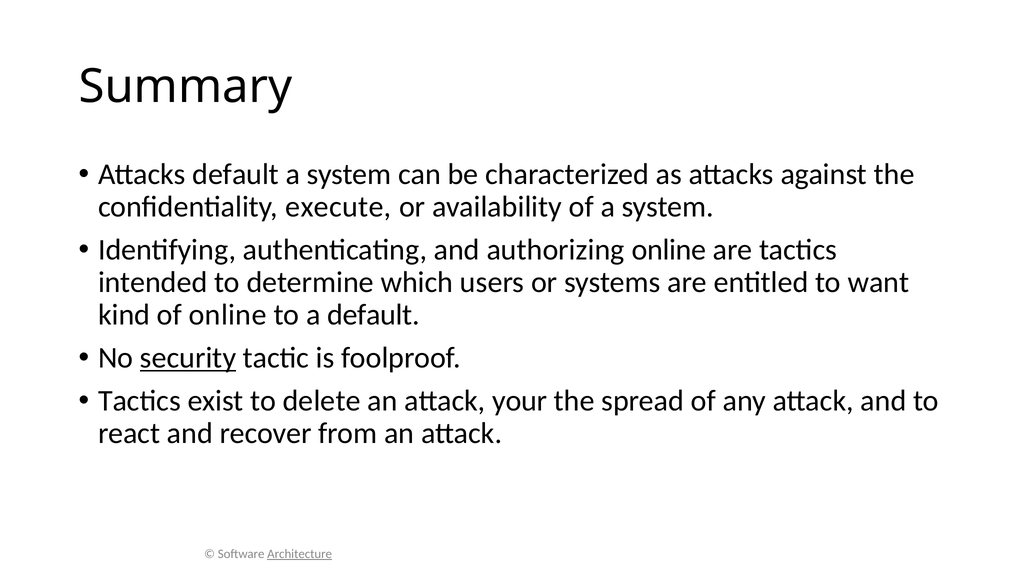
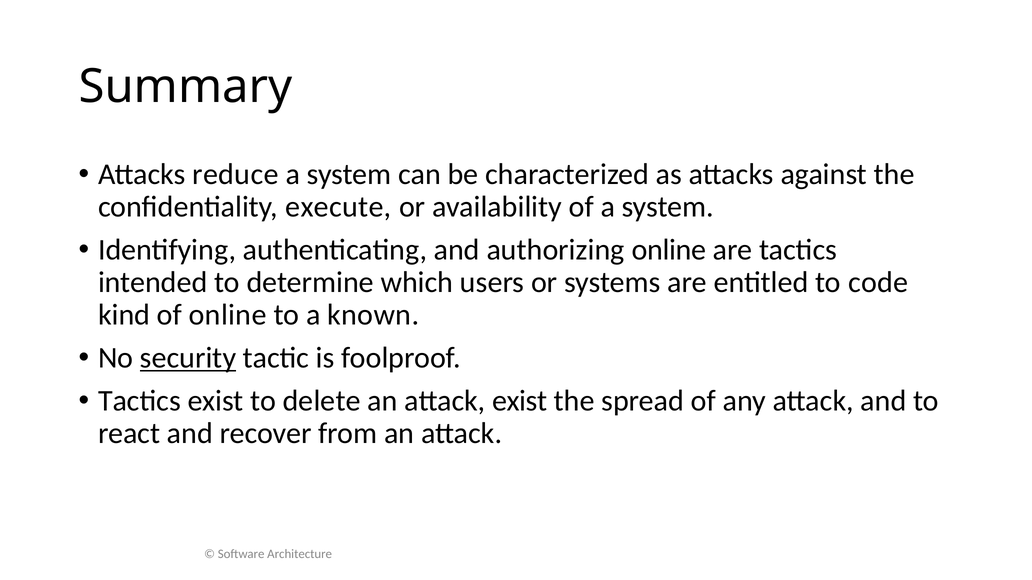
Attacks default: default -> reduce (235, 174)
want: want -> code (878, 283)
a default: default -> known (373, 315)
attack your: your -> exist (520, 401)
Architecture underline: present -> none (300, 554)
